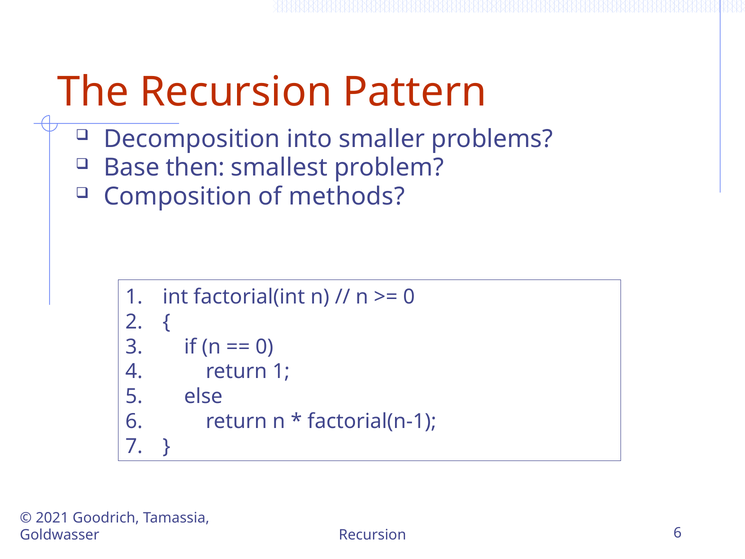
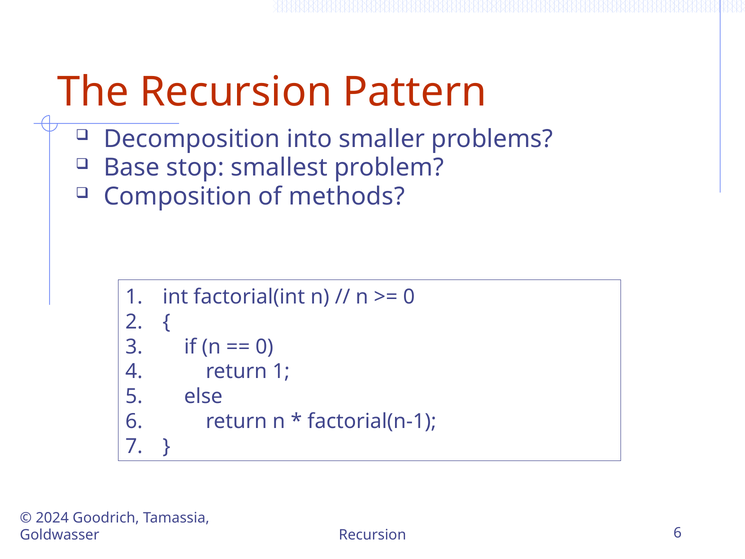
then: then -> stop (195, 168)
2021: 2021 -> 2024 (52, 518)
